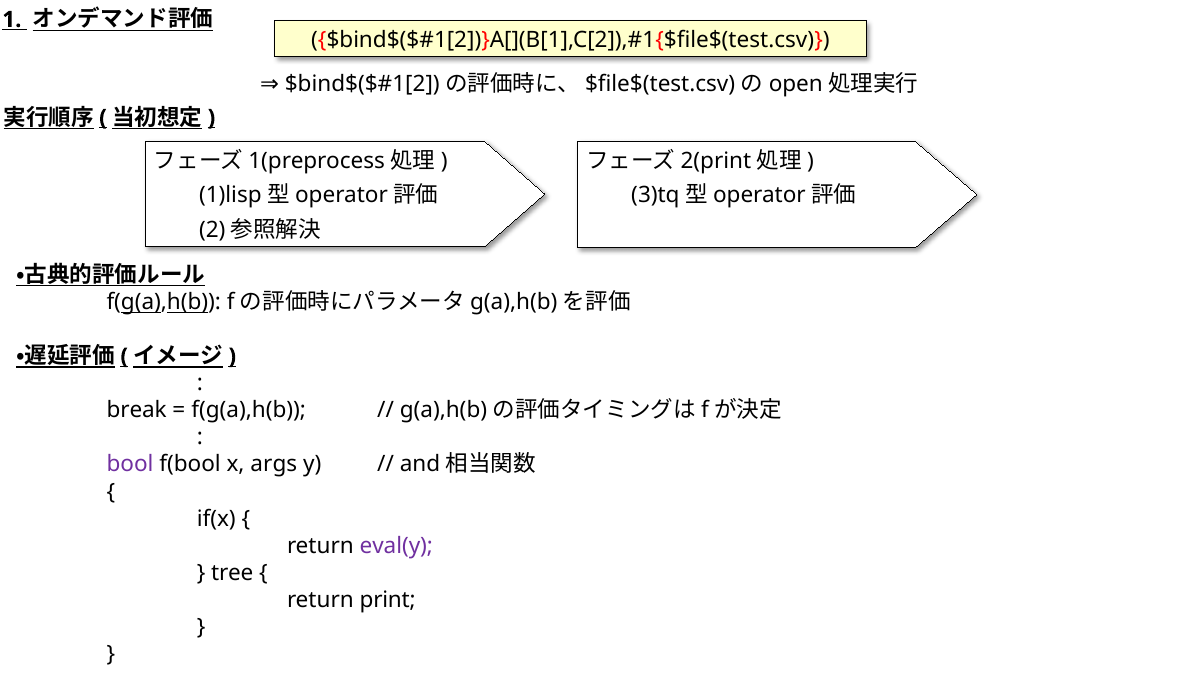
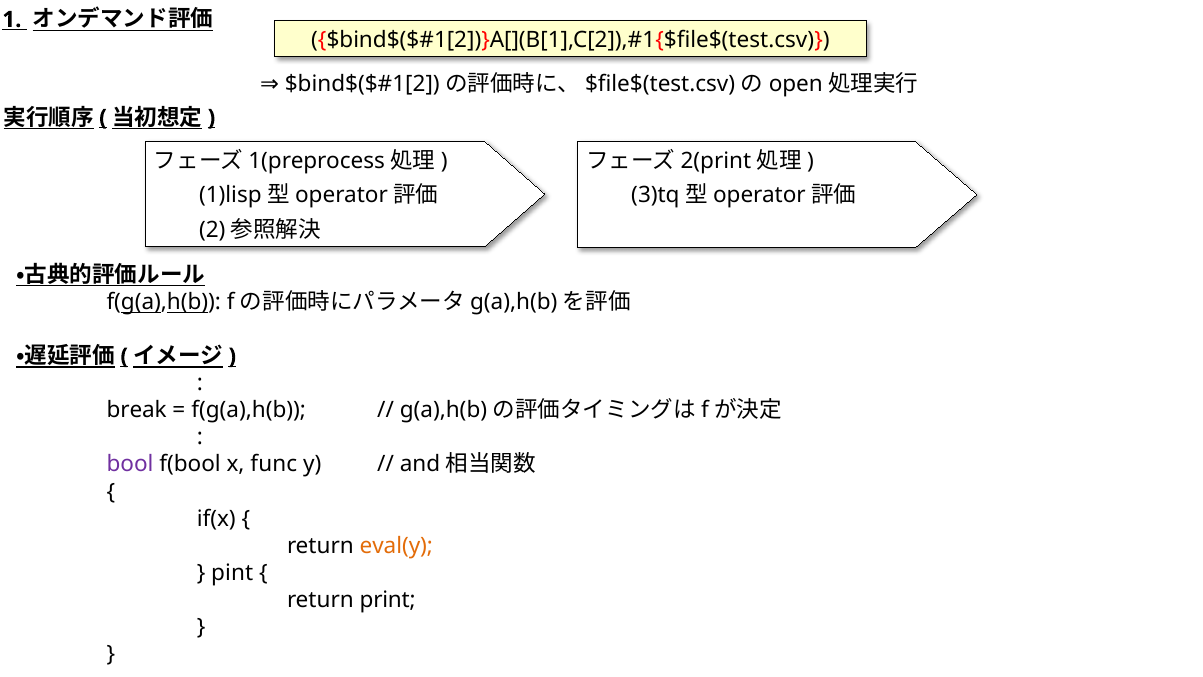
args: args -> func (274, 464)
eval(y colour: purple -> orange (396, 545)
tree: tree -> pint (232, 573)
